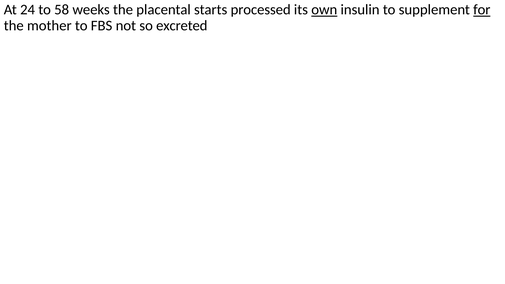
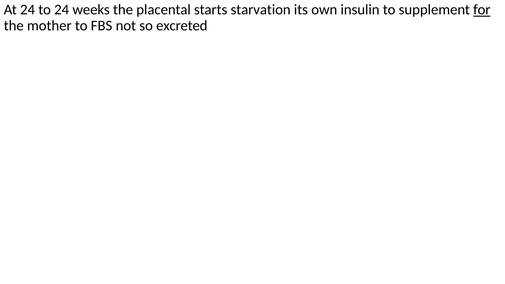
to 58: 58 -> 24 (62, 10)
processed: processed -> starvation (261, 10)
own underline: present -> none (324, 10)
